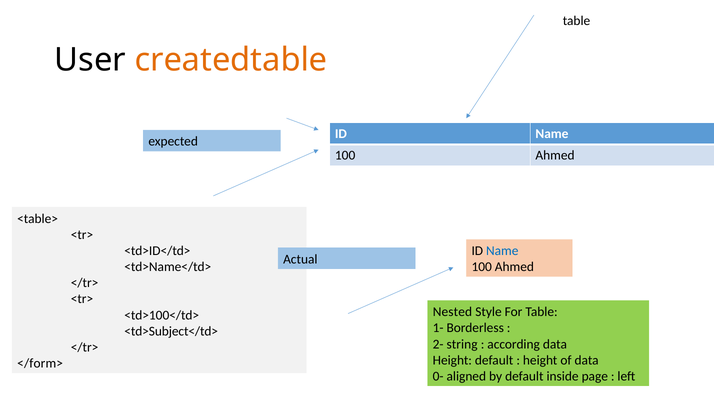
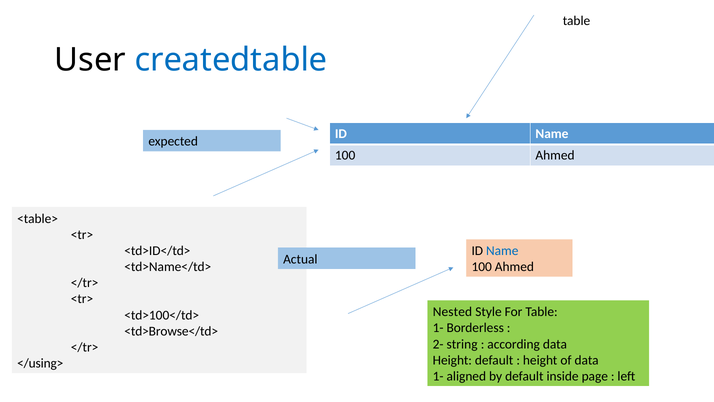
createdtable colour: orange -> blue (231, 60)
<td>Subject</td>: <td>Subject</td> -> <td>Browse</td> (171, 331)
</form>: </form> -> </using> (40, 363)
0-: 0- -> 1- (438, 376)
